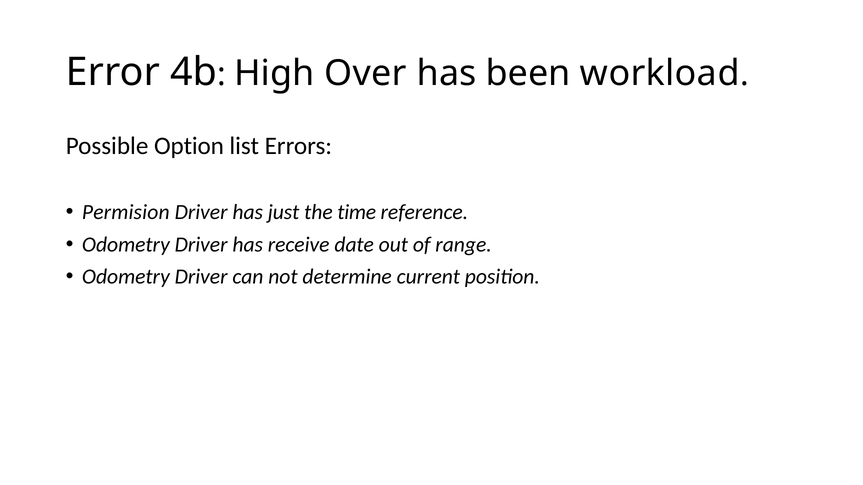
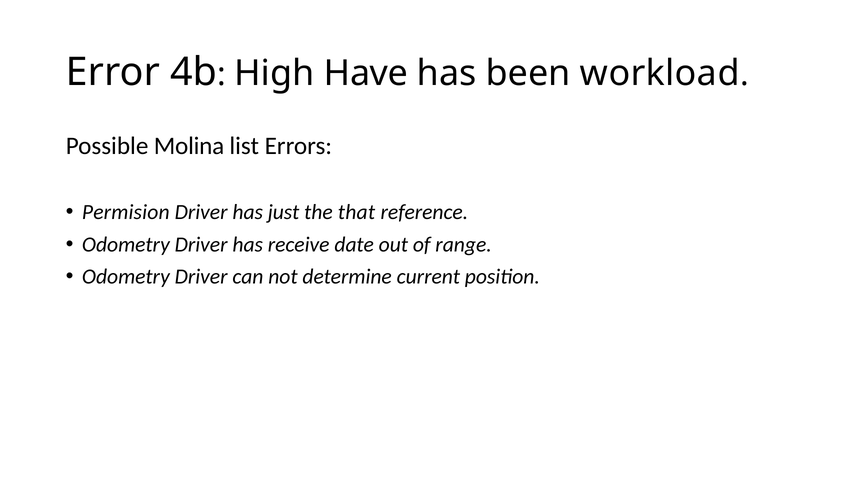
Over: Over -> Have (366, 74)
Option: Option -> Molina (189, 146)
time: time -> that (356, 212)
